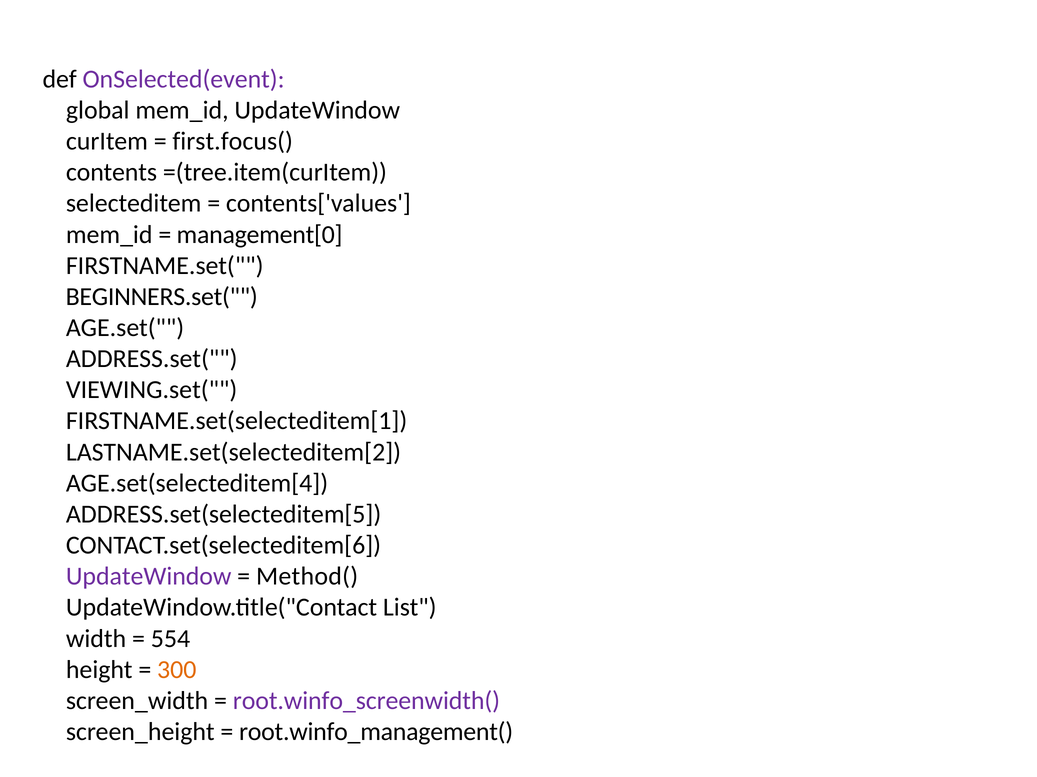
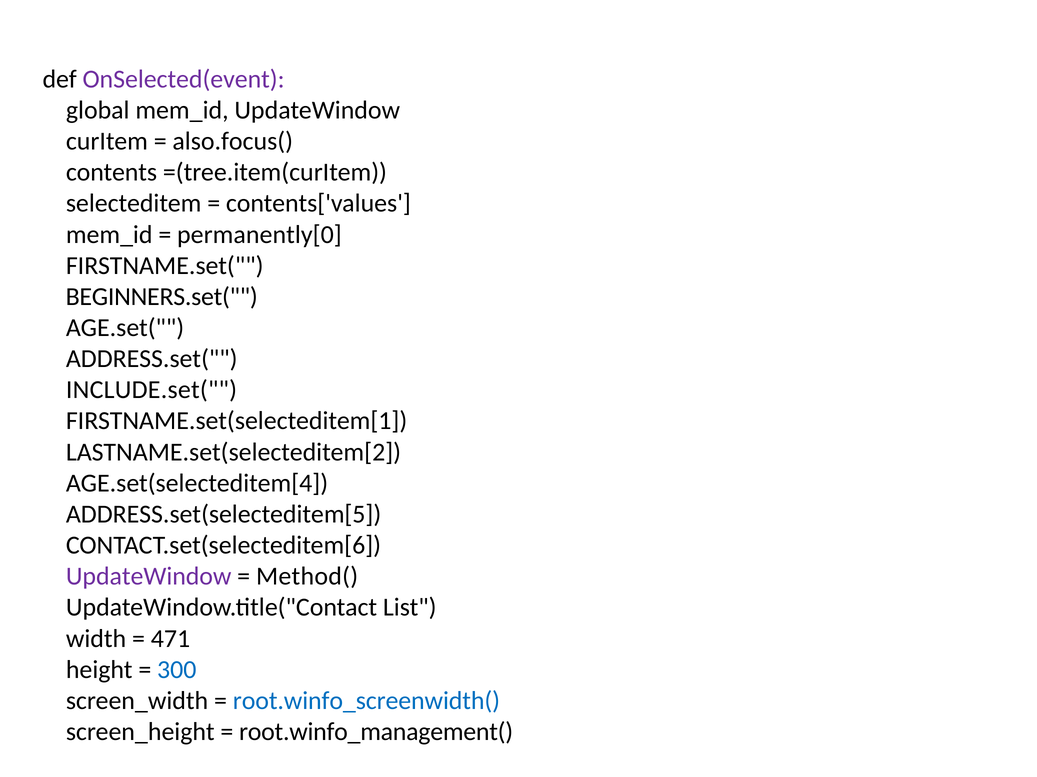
first.focus(: first.focus( -> also.focus( (233, 141)
management[0: management[0 -> permanently[0 (259, 235)
VIEWING.set(: VIEWING.set( -> INCLUDE.set( (152, 390)
554: 554 -> 471 (171, 639)
300 colour: orange -> blue (177, 670)
root.winfo_screenwidth( colour: purple -> blue (366, 701)
